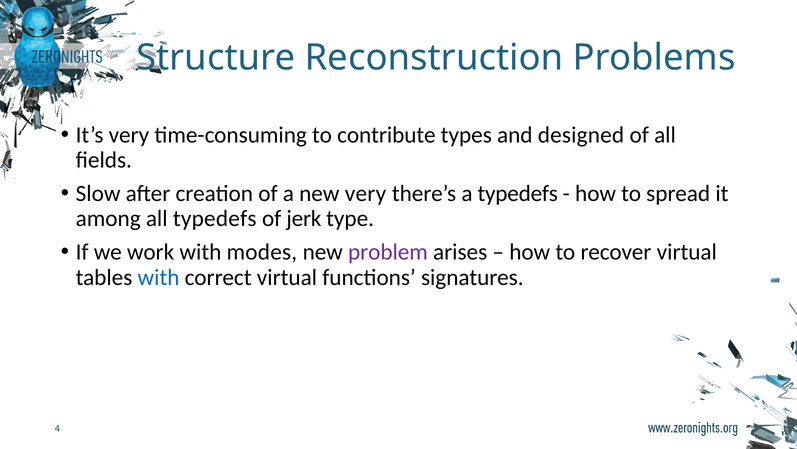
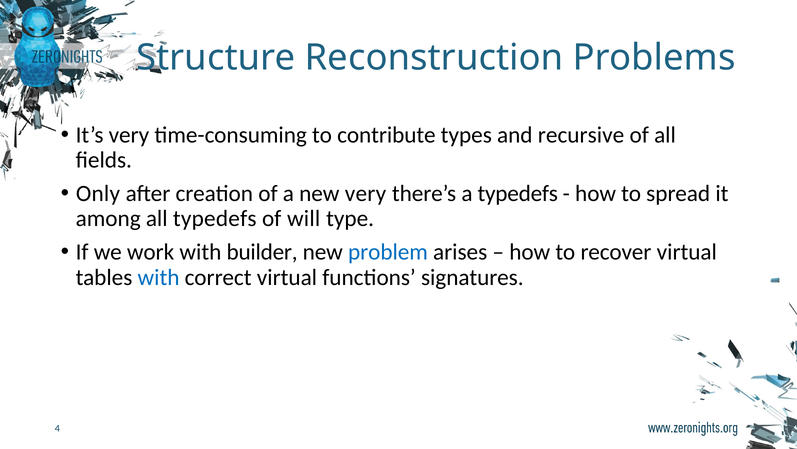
designed: designed -> recursive (581, 135)
Slow: Slow -> Only (98, 193)
jerk: jerk -> will (304, 218)
modes: modes -> builder (262, 252)
problem colour: purple -> blue (388, 252)
